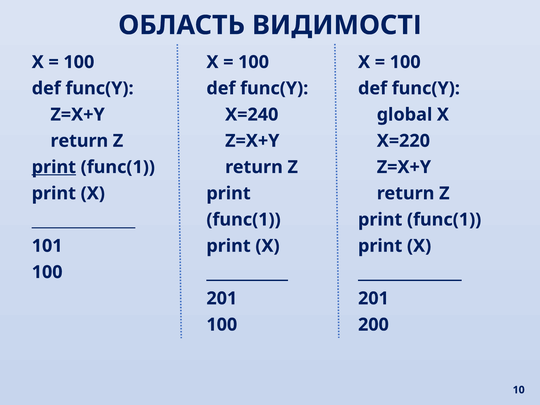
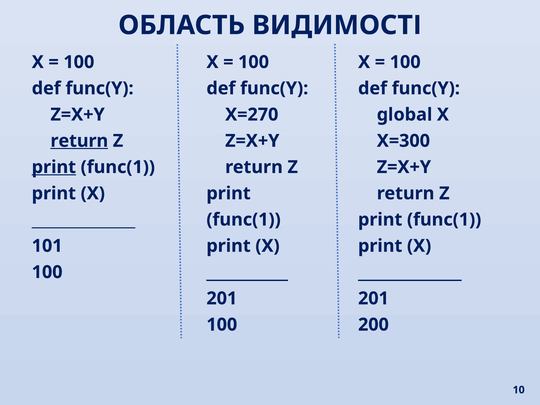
X=240: X=240 -> X=270 (252, 115)
return underline: none -> present (79, 141)
X=220: X=220 -> X=300 (403, 141)
